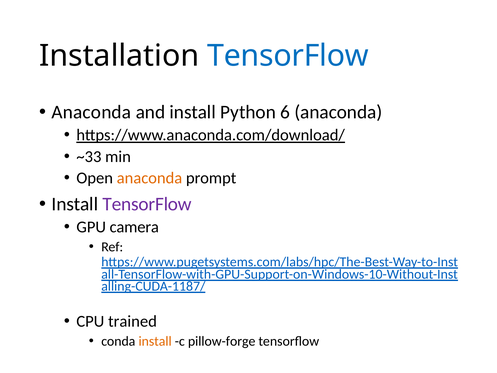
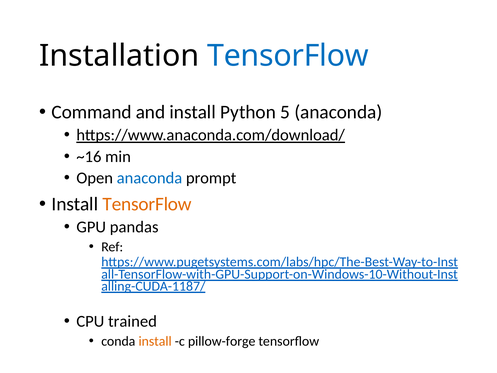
Anaconda: Anaconda -> Command (92, 112)
6: 6 -> 5 (285, 112)
~33: ~33 -> ~16 (89, 156)
anaconda colour: orange -> blue (149, 178)
TensorFlow colour: purple -> orange (147, 204)
camera: camera -> pandas (134, 227)
